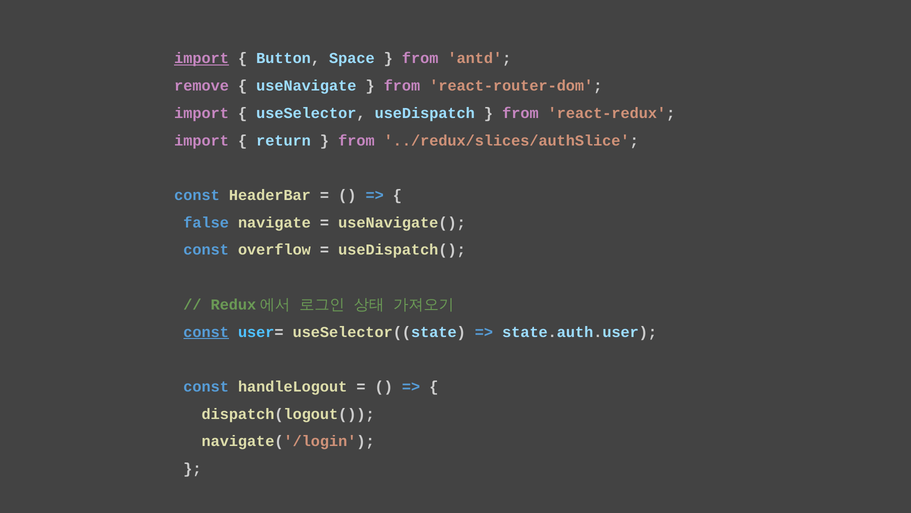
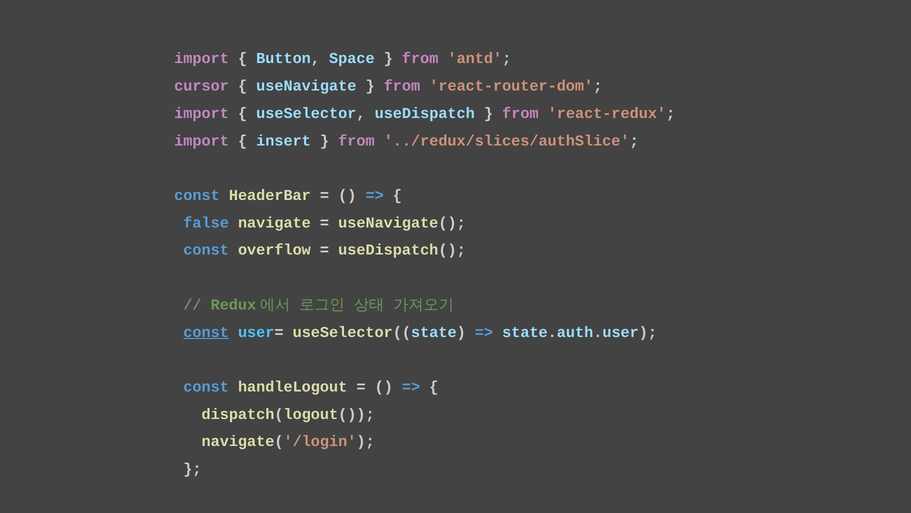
import underline: present -> none (202, 58)
remove: remove -> cursor (202, 86)
return: return -> insert (284, 140)
